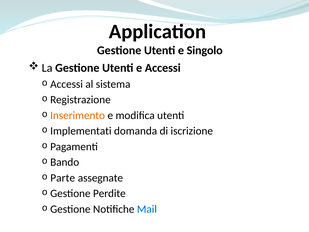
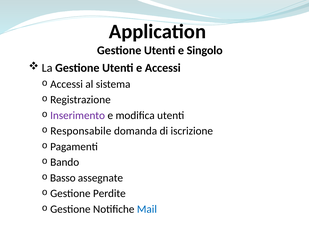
Inserimento colour: orange -> purple (78, 115)
Implementati: Implementati -> Responsabile (81, 131)
Parte: Parte -> Basso (63, 178)
